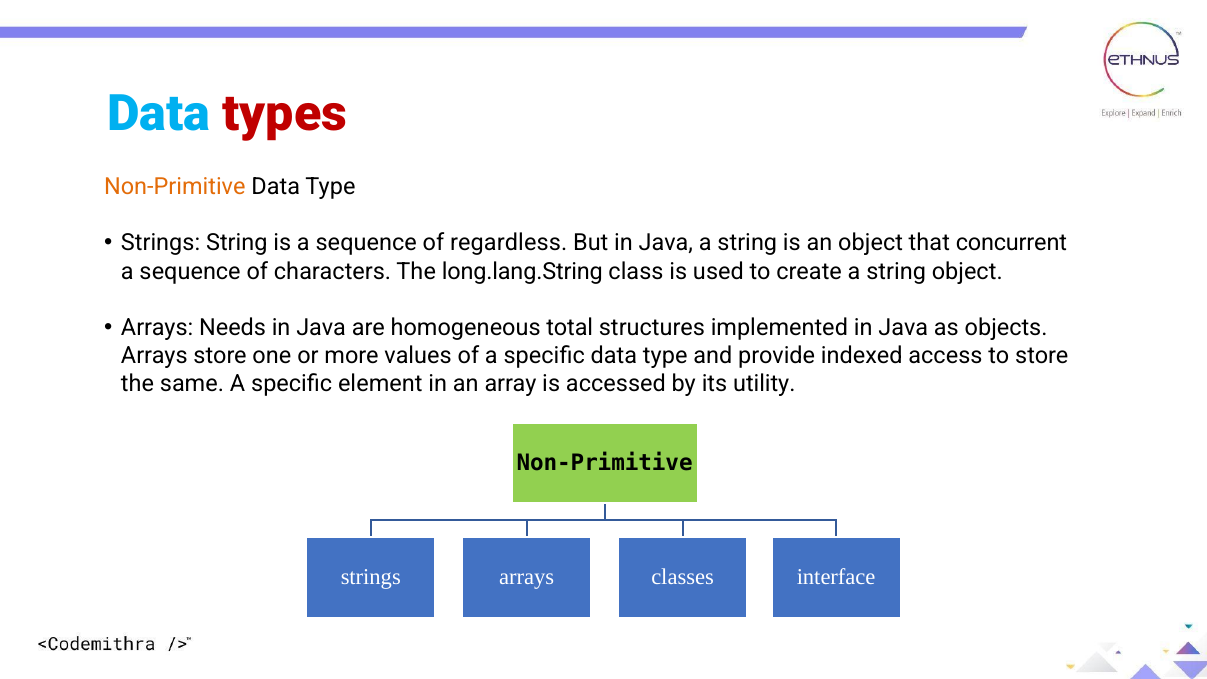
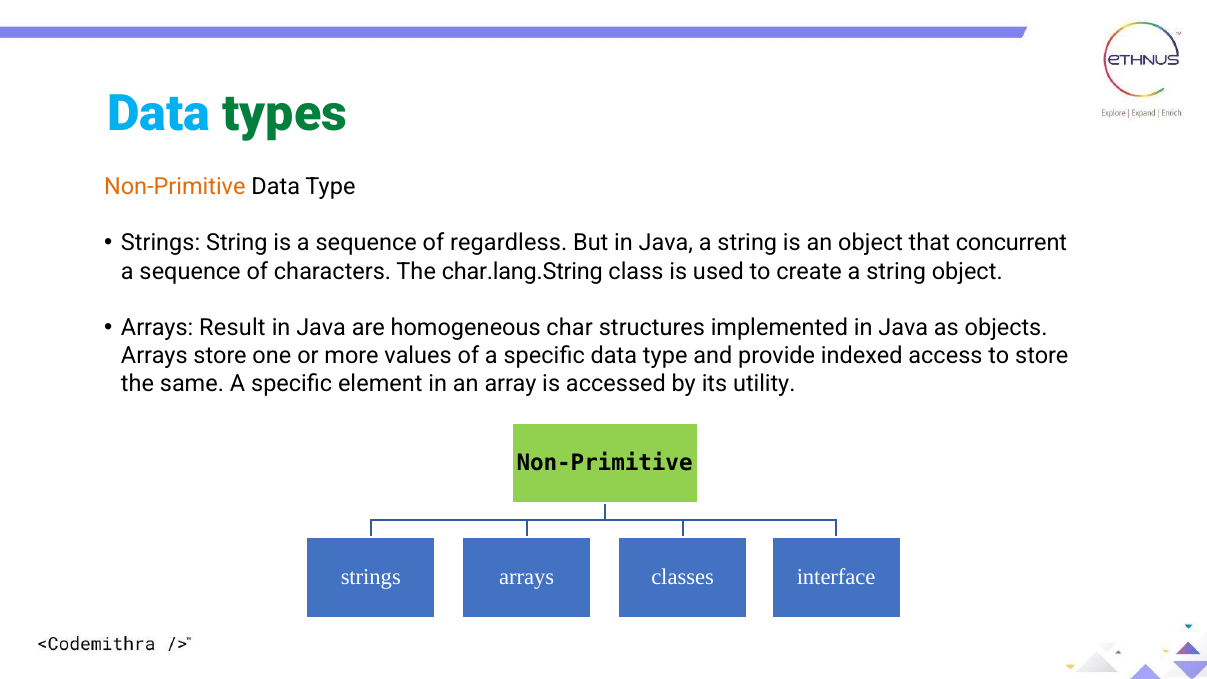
types colour: red -> green (285, 113)
long.lang.String: long.lang.String -> char.lang.String (522, 271)
Needs: Needs -> Result (232, 328)
total: total -> char (570, 328)
